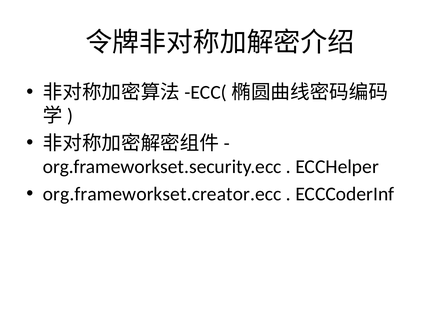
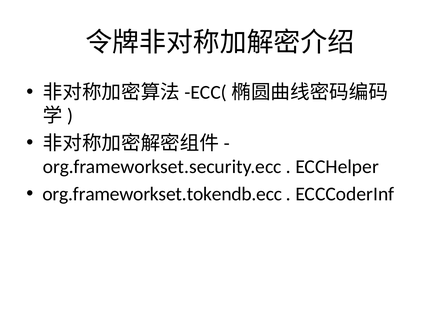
org.frameworkset.creator.ecc: org.frameworkset.creator.ecc -> org.frameworkset.tokendb.ecc (162, 194)
